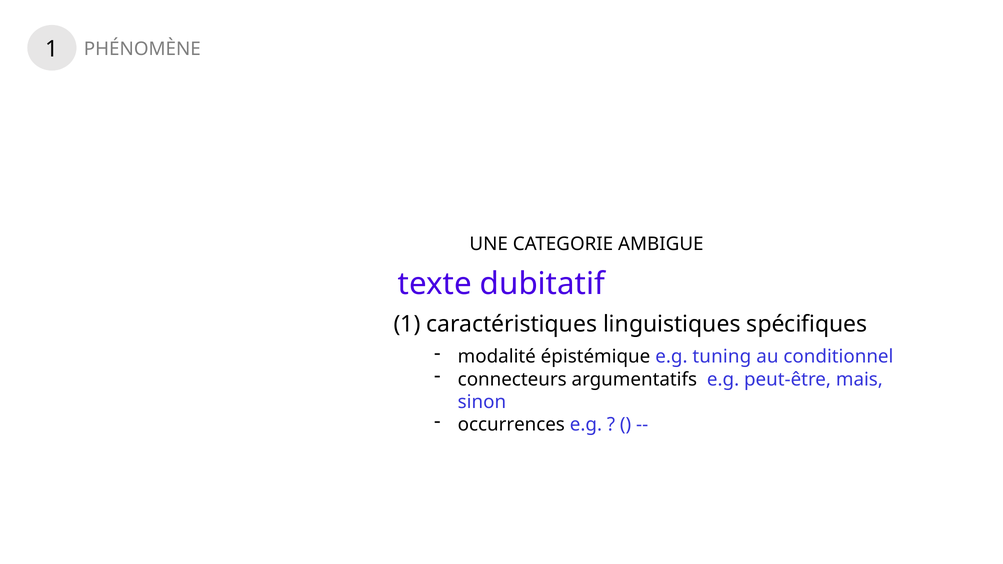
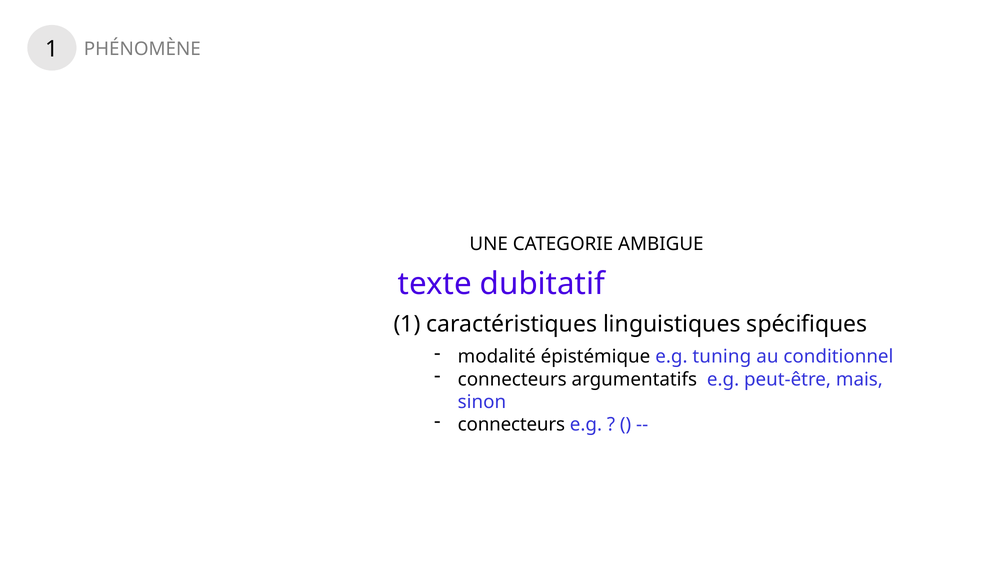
occurrences: occurrences -> connecteurs (511, 425)
